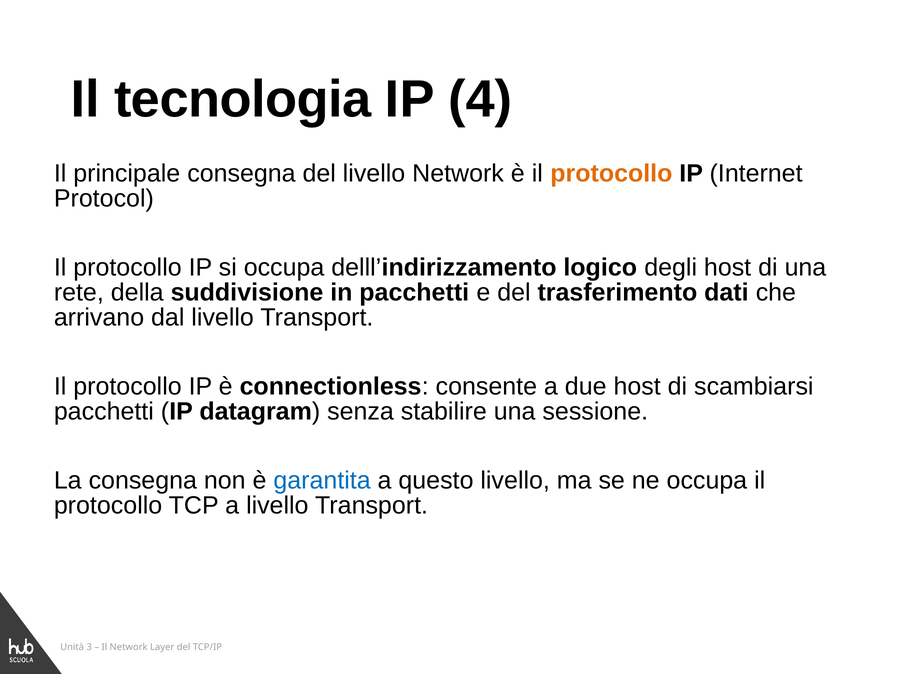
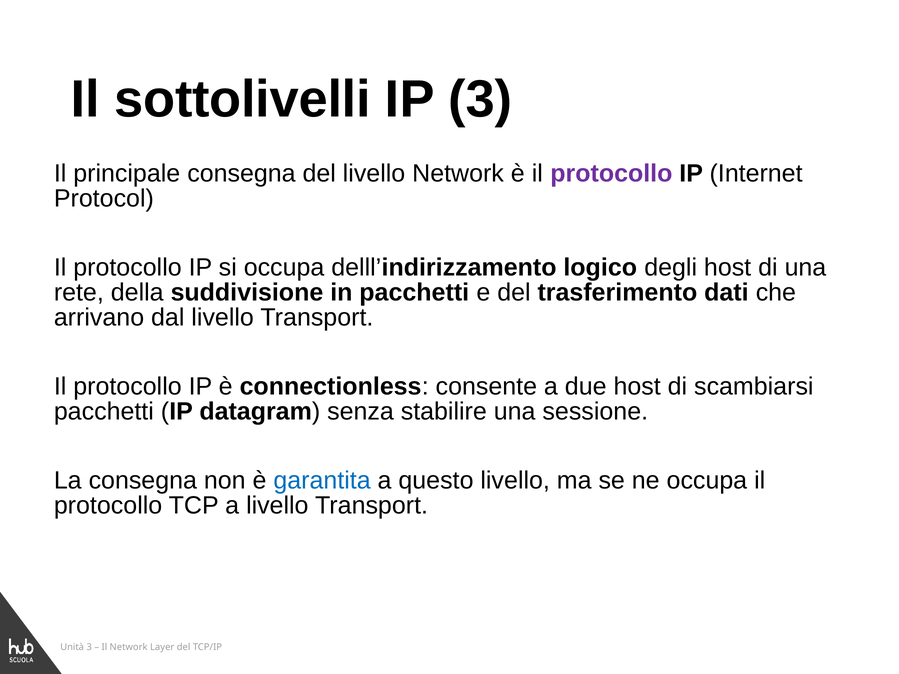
tecnologia: tecnologia -> sottolivelli (243, 100)
IP 4: 4 -> 3 (480, 100)
protocollo colour: orange -> purple (611, 174)
